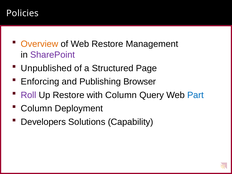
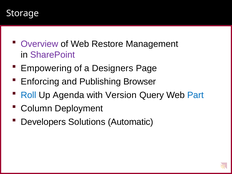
Policies: Policies -> Storage (22, 13)
Overview colour: orange -> purple (40, 44)
Unpublished: Unpublished -> Empowering (46, 68)
Structured: Structured -> Designers (113, 68)
Roll colour: purple -> blue (29, 95)
Up Restore: Restore -> Agenda (69, 95)
with Column: Column -> Version (121, 95)
Capability: Capability -> Automatic (131, 122)
